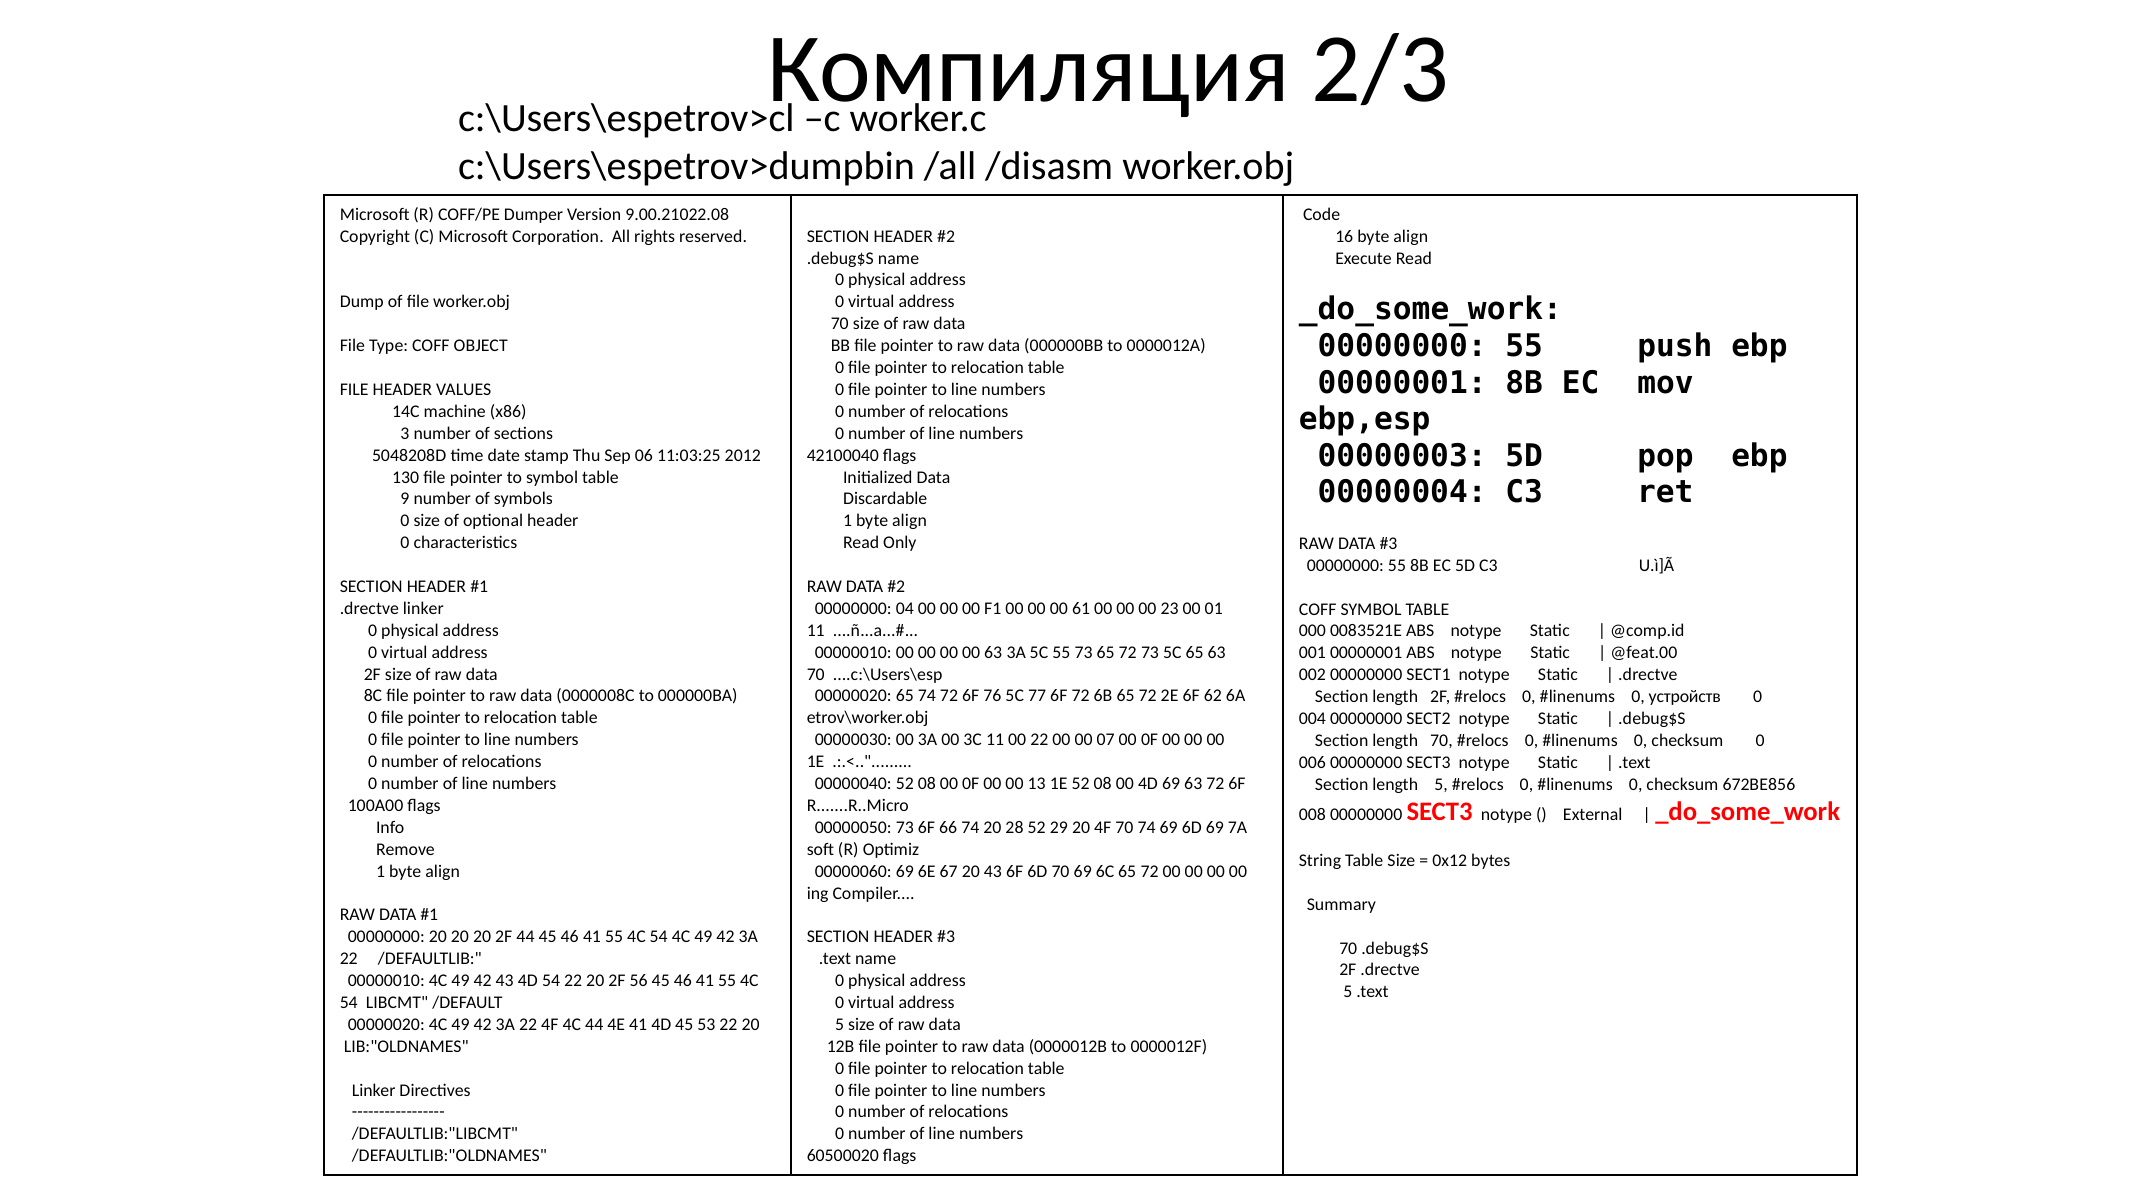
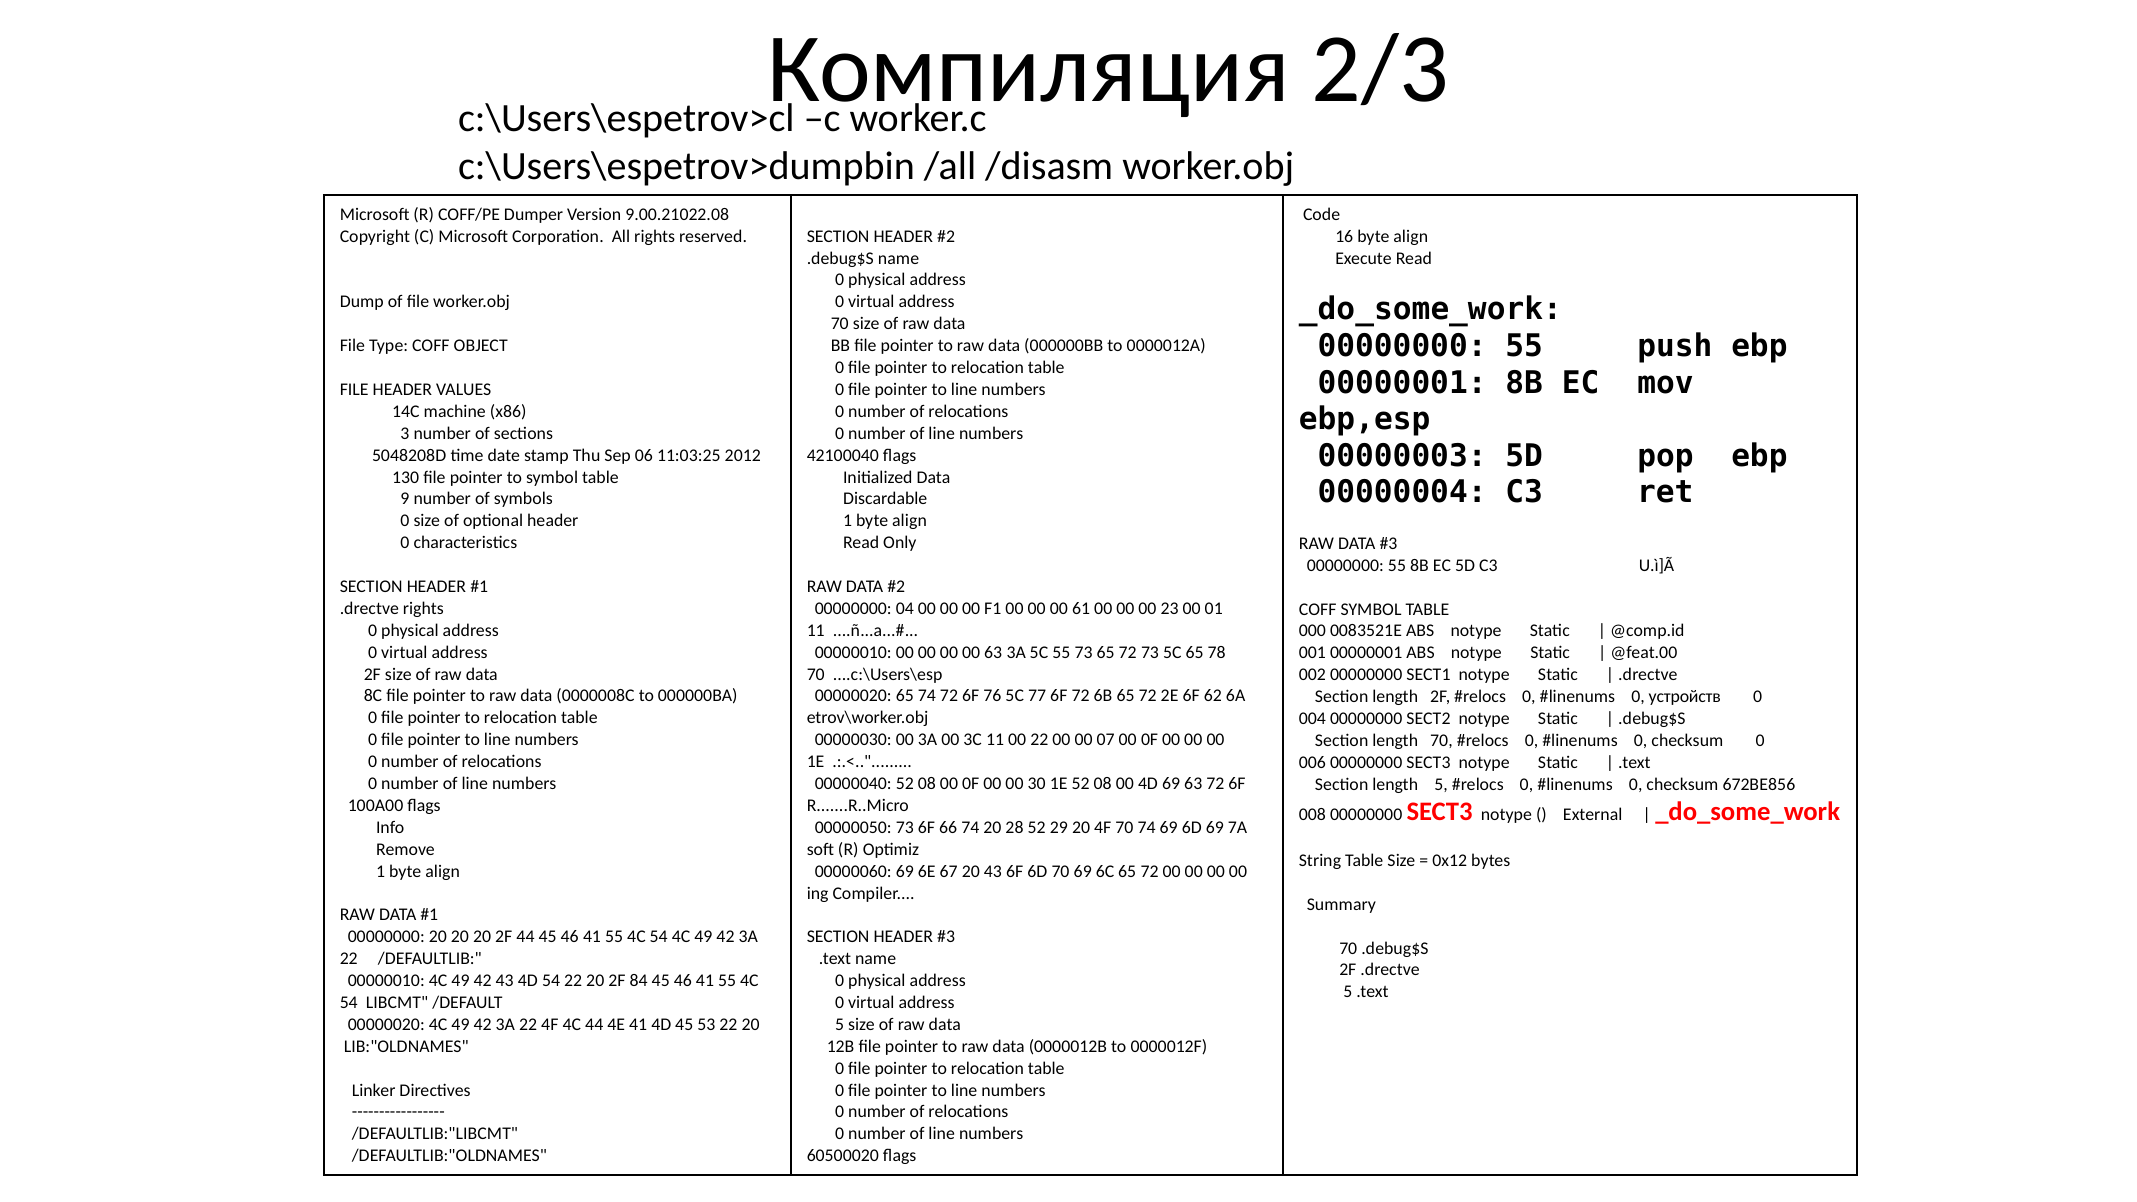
.drectve linker: linker -> rights (423, 609)
65 63: 63 -> 78 (1217, 652)
13: 13 -> 30 (1037, 784)
56: 56 -> 84 (639, 981)
